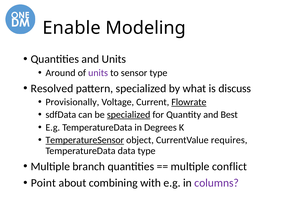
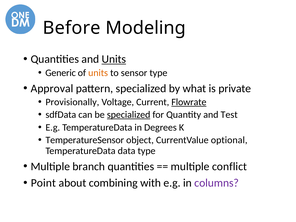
Enable: Enable -> Before (72, 28)
Units underline: none -> present (114, 59)
Around: Around -> Generic (61, 73)
units colour: purple -> orange (98, 73)
Resolved: Resolved -> Approval (52, 88)
discuss: discuss -> private (235, 88)
Best: Best -> Test (229, 115)
TemperatureSensor underline: present -> none (85, 140)
requires: requires -> optional (229, 140)
